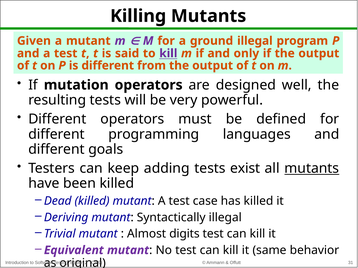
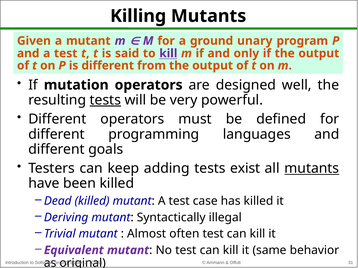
ground illegal: illegal -> unary (255, 41)
tests underline: none -> present (105, 100)
digits: digits -> often (184, 234)
